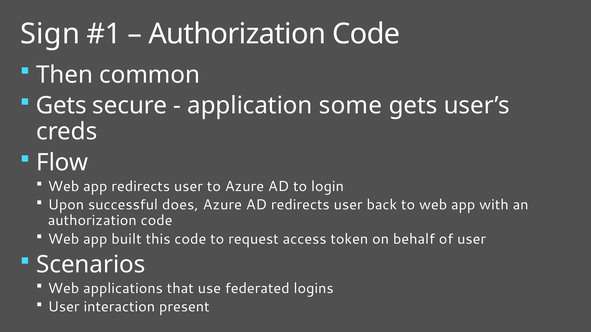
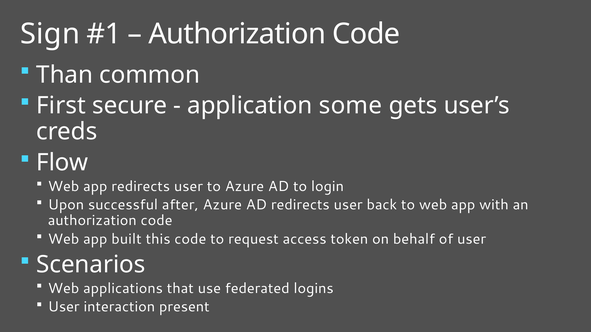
Then: Then -> Than (65, 75)
Gets: Gets -> First (61, 106)
does: does -> after (180, 205)
